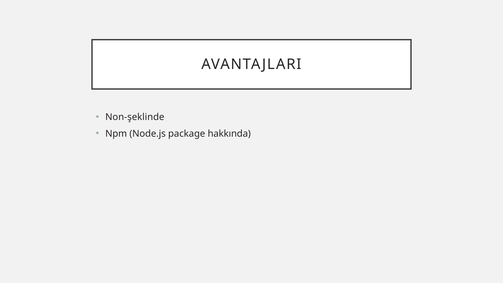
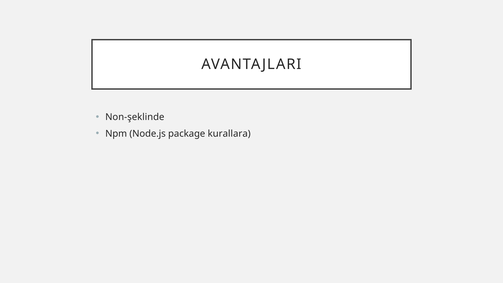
hakkında: hakkında -> kurallara (229, 134)
